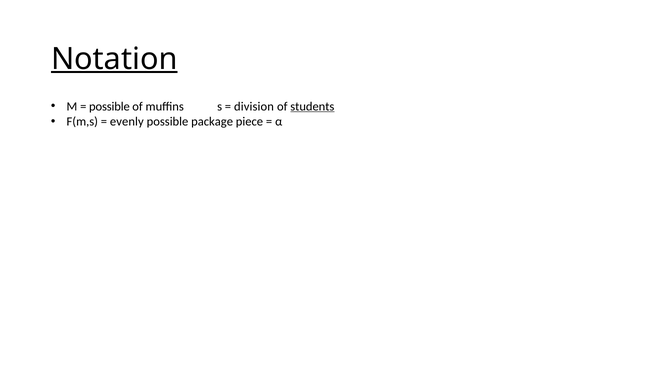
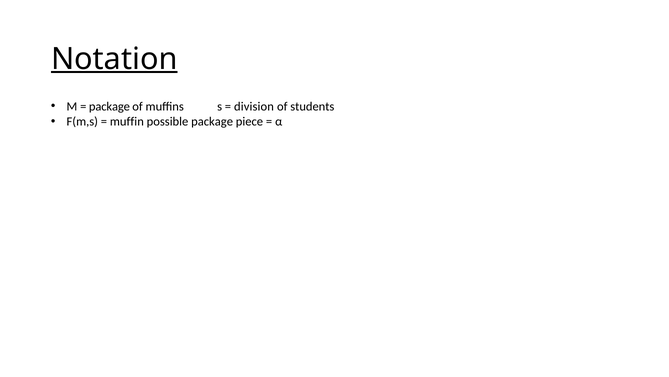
possible: possible -> package (109, 106)
students underline: present -> none (312, 106)
evenly: evenly -> muffin (127, 121)
